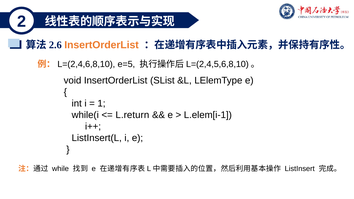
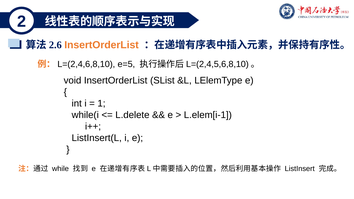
L.return: L.return -> L.delete (132, 115)
